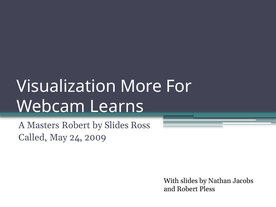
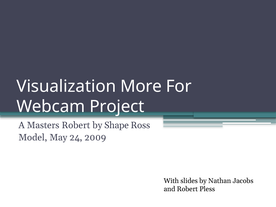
Learns: Learns -> Project (117, 107)
by Slides: Slides -> Shape (117, 125)
Called: Called -> Model (33, 137)
